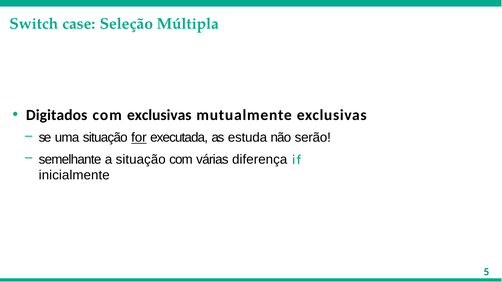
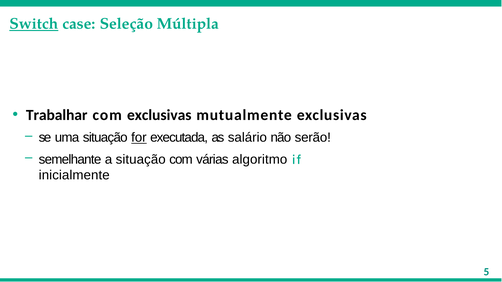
Switch underline: none -> present (34, 24)
Digitados: Digitados -> Trabalhar (57, 115)
estuda: estuda -> salário (247, 138)
diferença: diferença -> algoritmo (260, 160)
